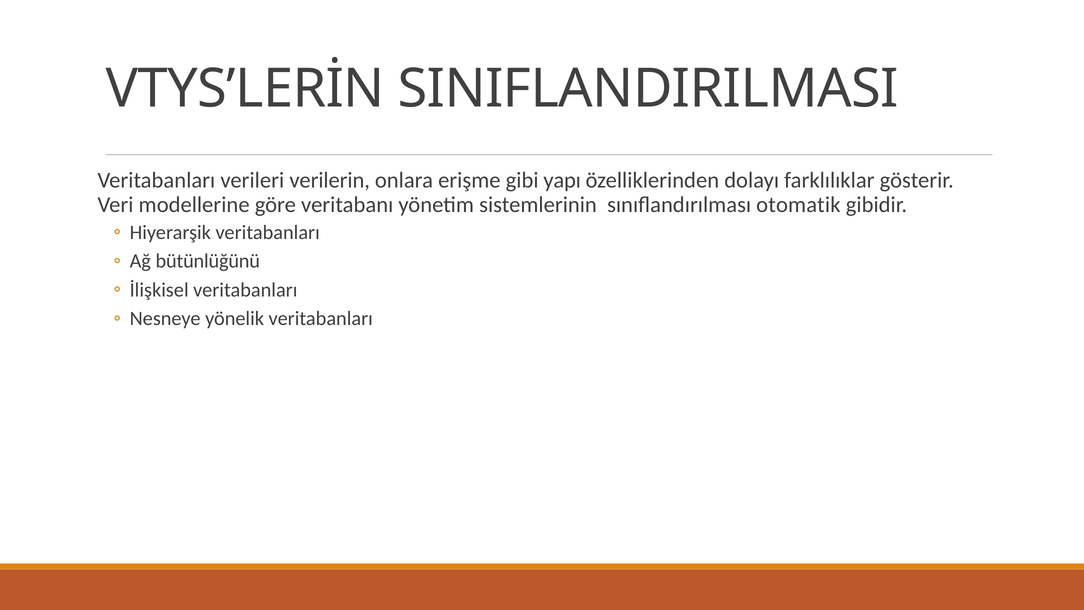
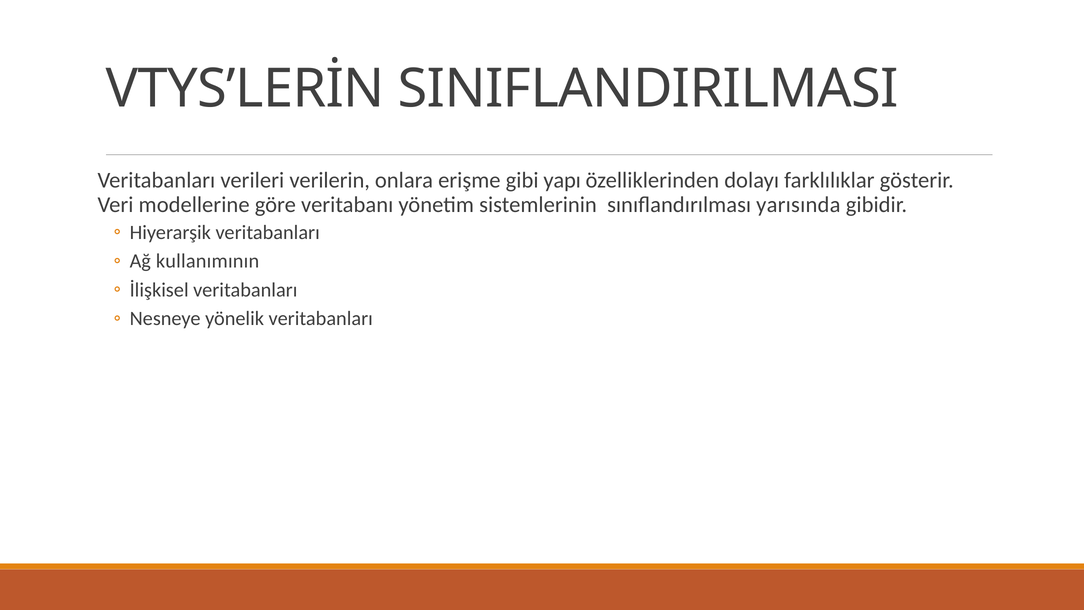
otomatik: otomatik -> yarısında (798, 205)
bütünlüğünü: bütünlüğünü -> kullanımının (208, 261)
